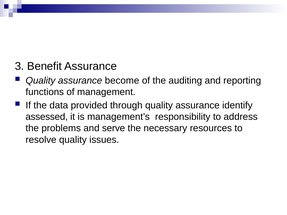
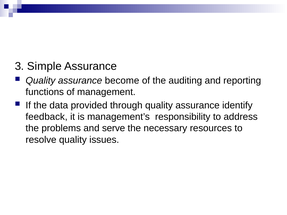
Benefit: Benefit -> Simple (44, 66)
assessed: assessed -> feedback (47, 117)
